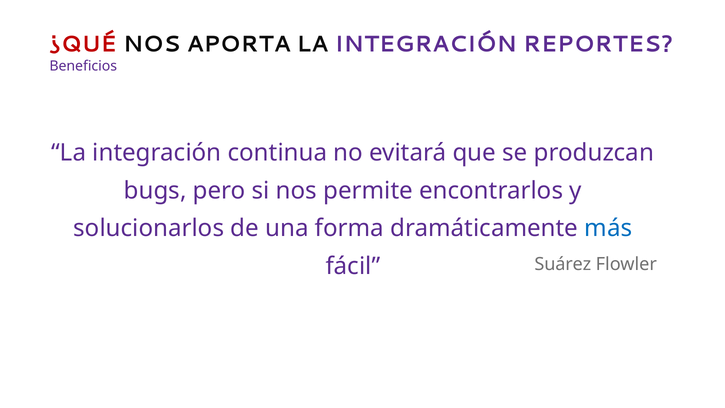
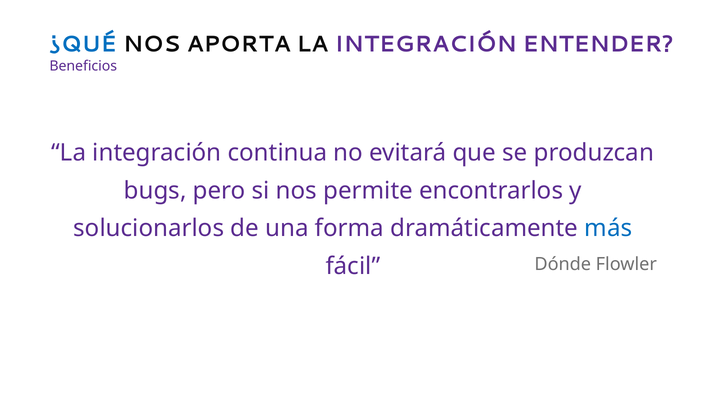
¿QUÉ colour: red -> blue (83, 44)
REPORTES: REPORTES -> ENTENDER (598, 44)
Suárez: Suárez -> Dónde (563, 264)
